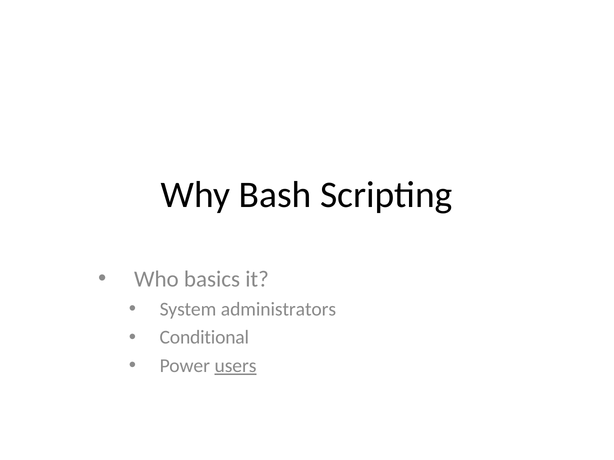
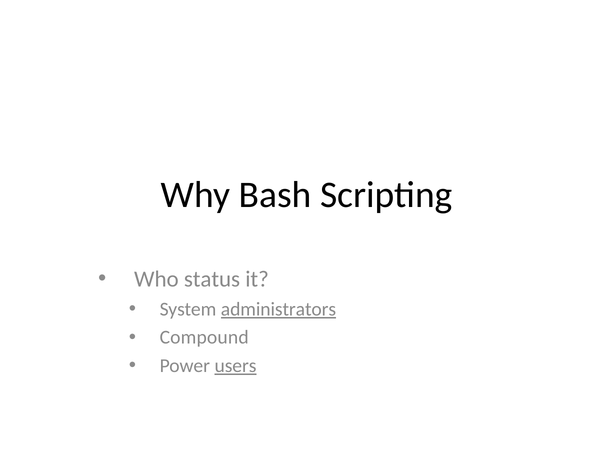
basics: basics -> status (212, 279)
administrators underline: none -> present (278, 310)
Conditional: Conditional -> Compound (204, 338)
